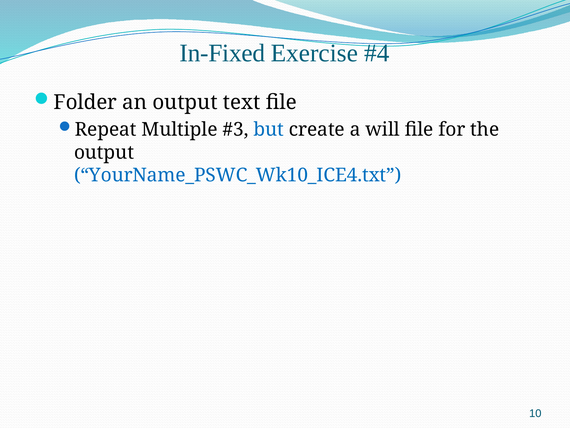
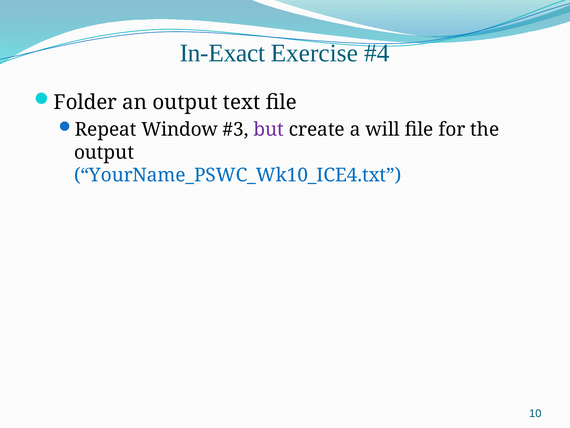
In-Fixed: In-Fixed -> In-Exact (222, 53)
Multiple: Multiple -> Window (180, 130)
but colour: blue -> purple (269, 130)
